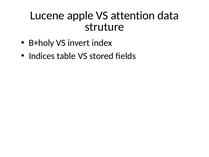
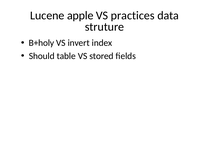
attention: attention -> practices (133, 15)
Indices: Indices -> Should (42, 56)
